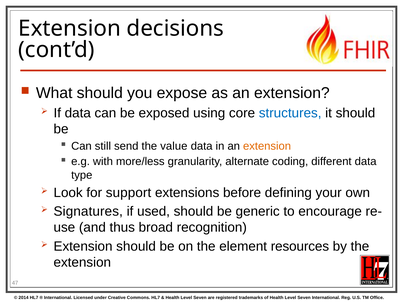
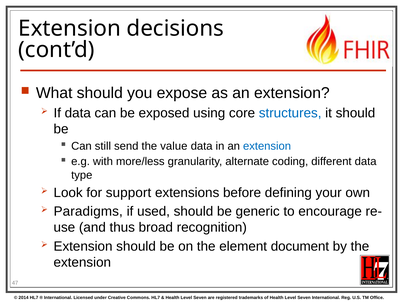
extension colour: orange -> blue (267, 146)
Signatures: Signatures -> Paradigms (88, 212)
resources: resources -> document (300, 247)
